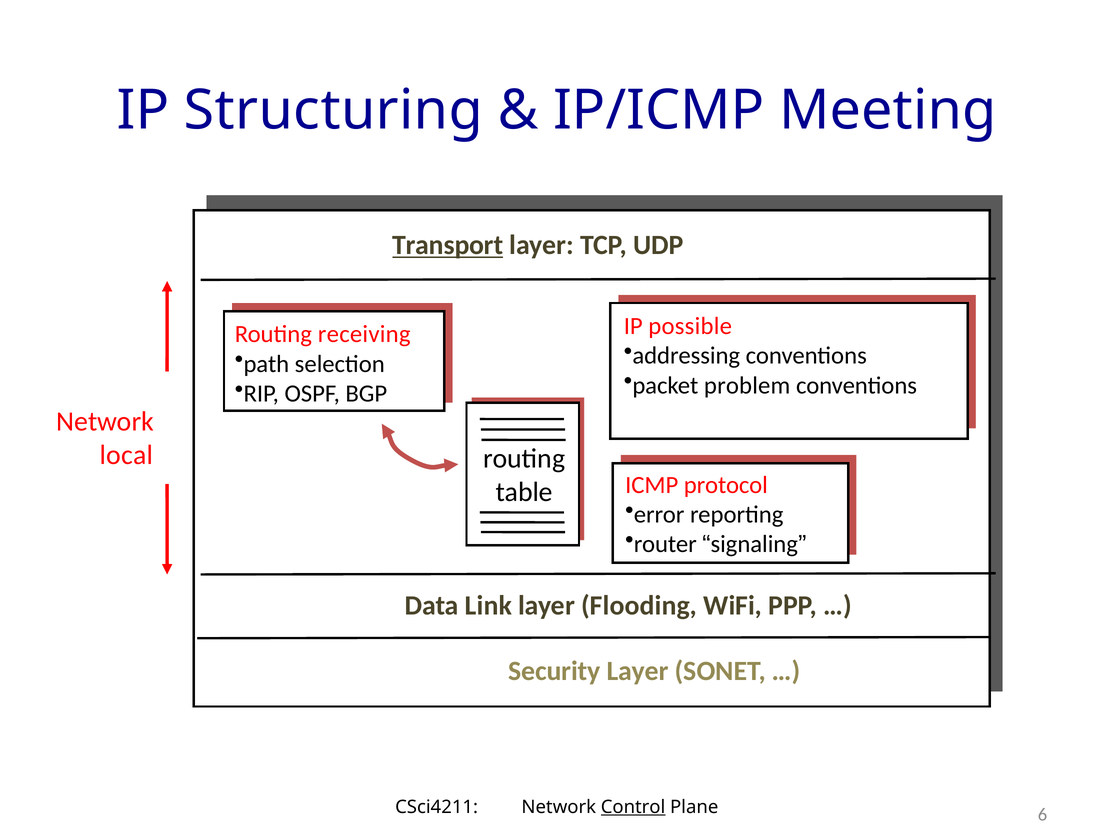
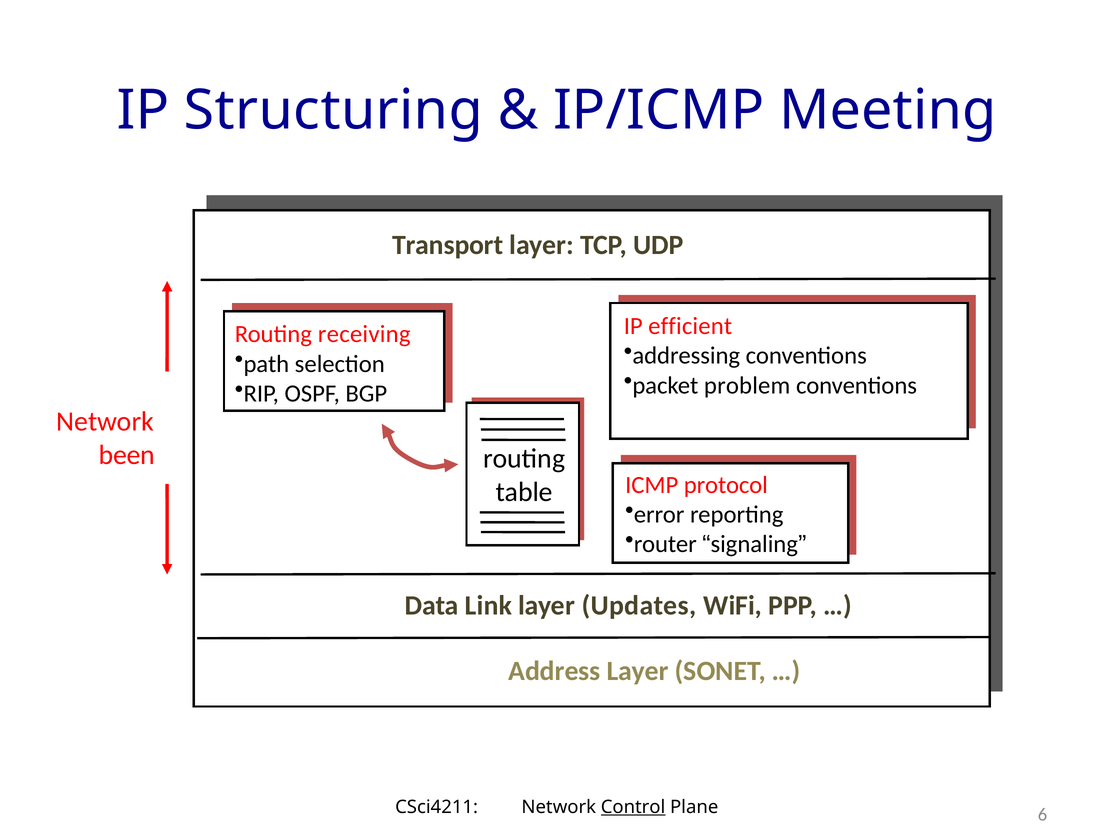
Transport underline: present -> none (448, 245)
possible: possible -> efficient (690, 326)
local: local -> been (127, 455)
Flooding: Flooding -> Updates (639, 606)
Security: Security -> Address (554, 671)
